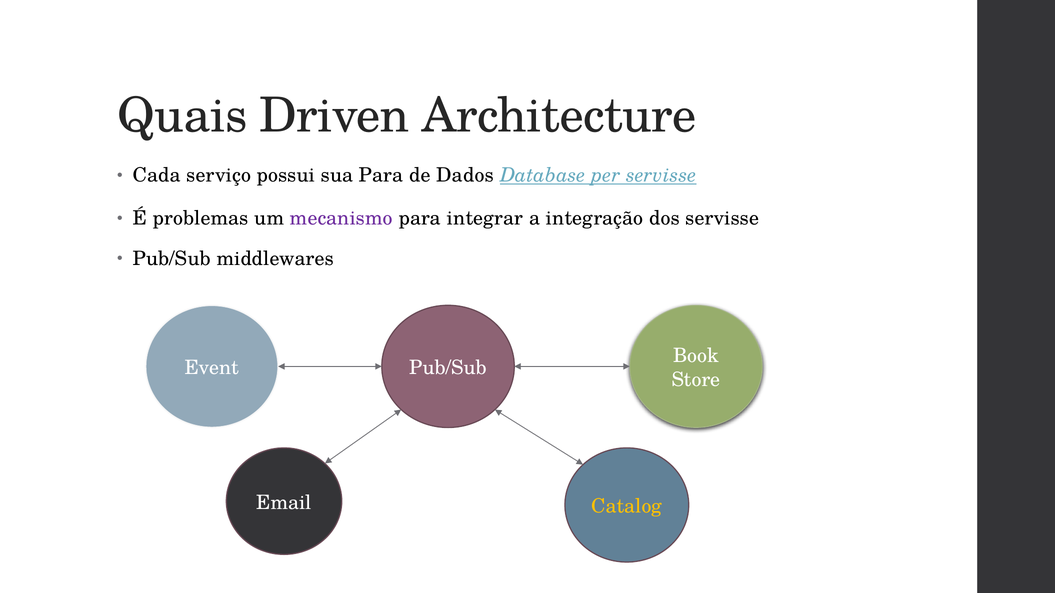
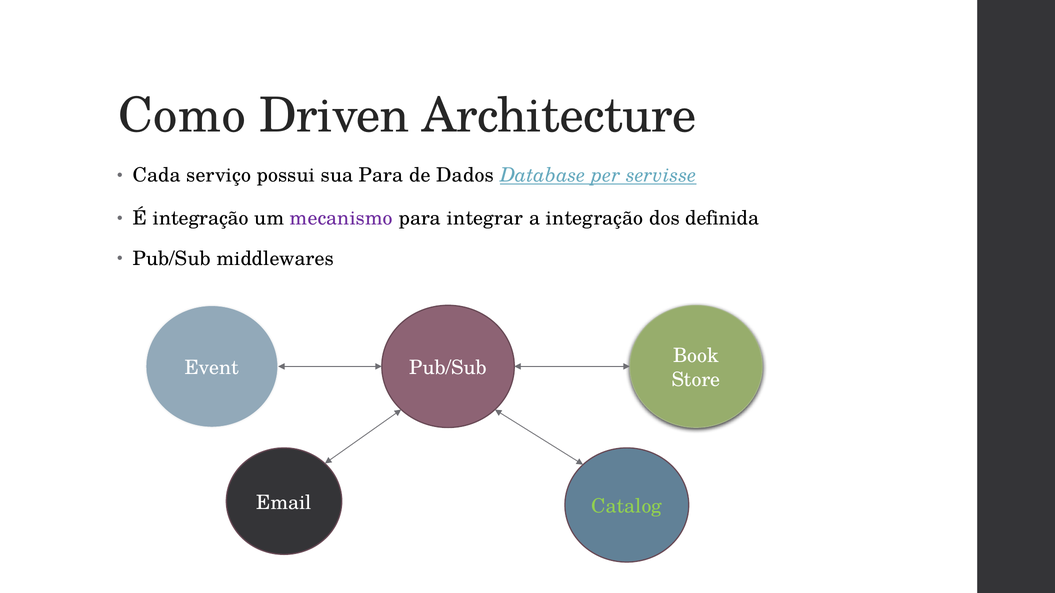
Quais: Quais -> Como (182, 116)
É problemas: problemas -> integração (201, 219)
dos servisse: servisse -> definida (722, 219)
Catalog colour: yellow -> light green (627, 507)
